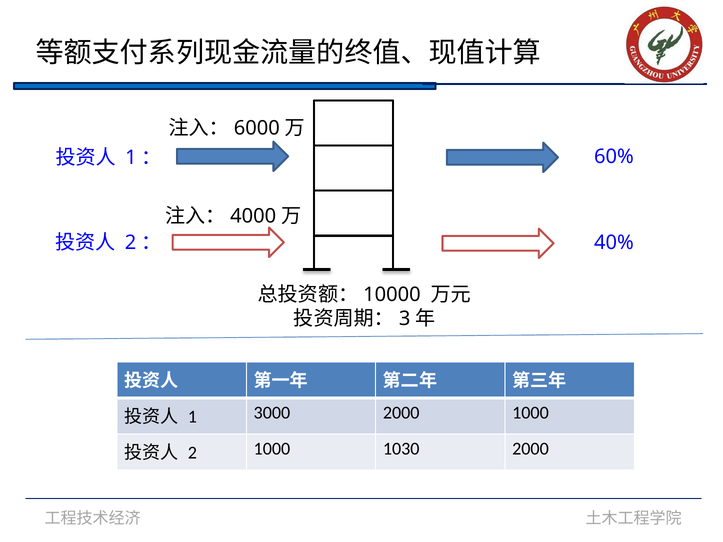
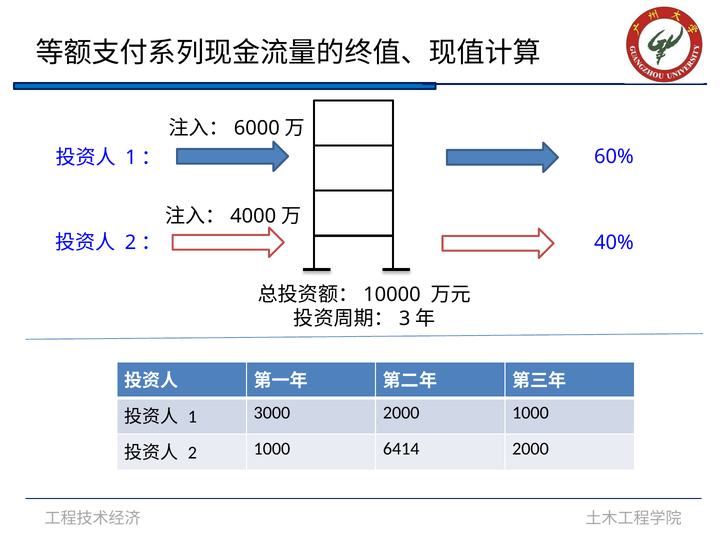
1030: 1030 -> 6414 (401, 449)
